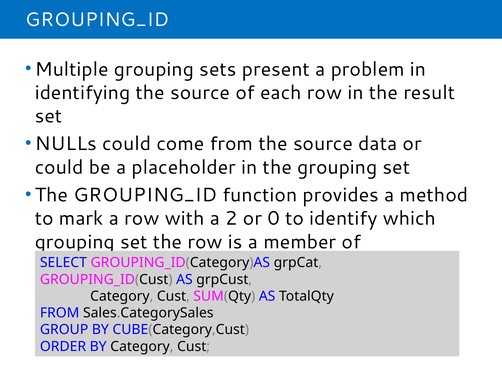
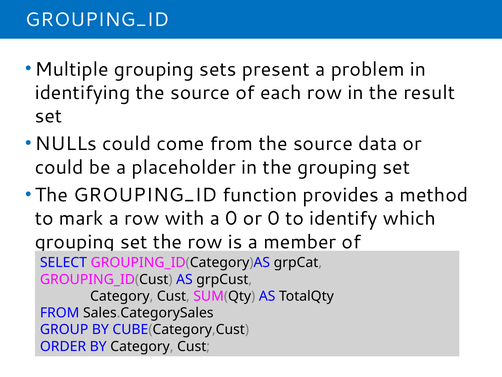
a 2: 2 -> 0 (231, 218)
